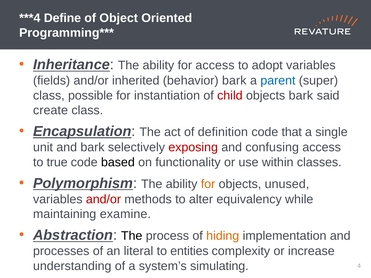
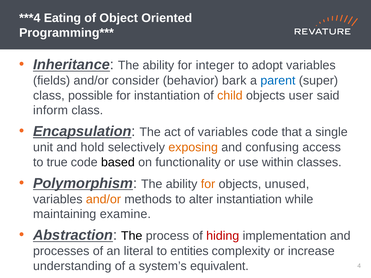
Define: Define -> Eating (62, 18)
for access: access -> integer (215, 65)
inherited: inherited -> consider (136, 81)
child colour: red -> orange (230, 96)
objects bark: bark -> user (301, 96)
create: create -> inform (51, 110)
of definition: definition -> variables (223, 132)
and bark: bark -> hold (92, 148)
exposing colour: red -> orange (193, 148)
and/or colour: red -> orange (103, 199)
alter equivalency: equivalency -> instantiation (249, 199)
hiding colour: orange -> red (223, 236)
simulating: simulating -> equivalent (219, 266)
